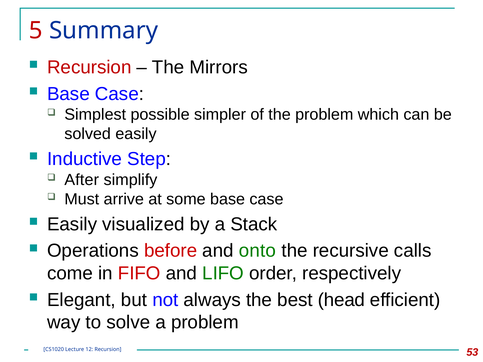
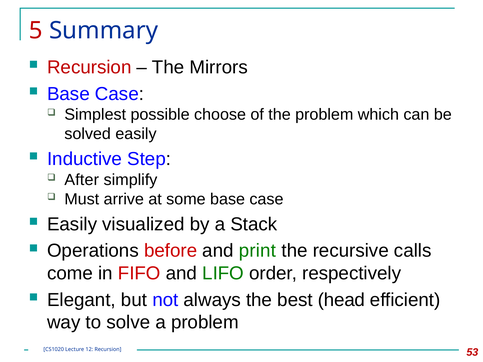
simpler: simpler -> choose (220, 115)
onto: onto -> print (257, 251)
